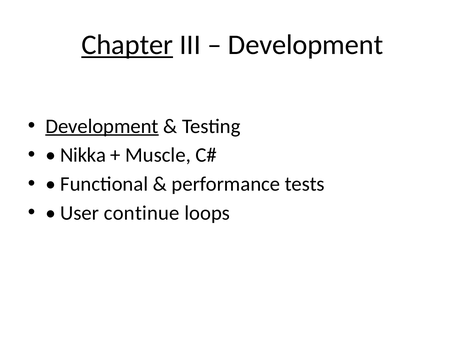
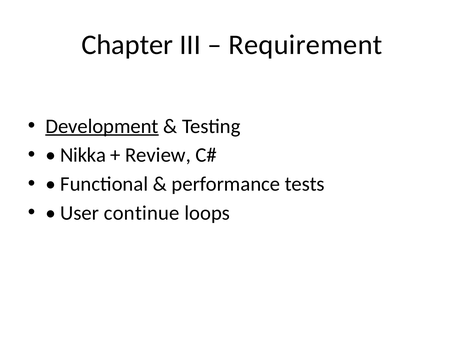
Chapter underline: present -> none (127, 45)
Development: Development -> Requirement (305, 45)
Muscle: Muscle -> Review (158, 155)
